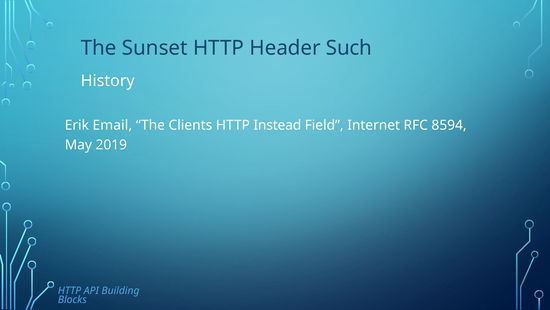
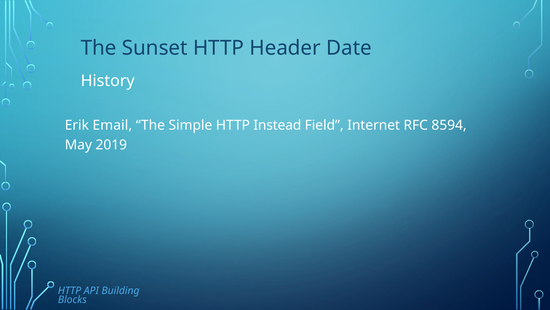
Such: Such -> Date (349, 48)
Clients: Clients -> Simple (190, 125)
